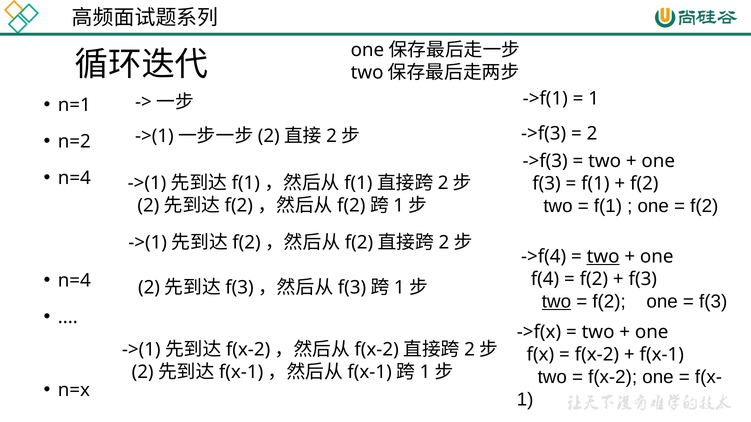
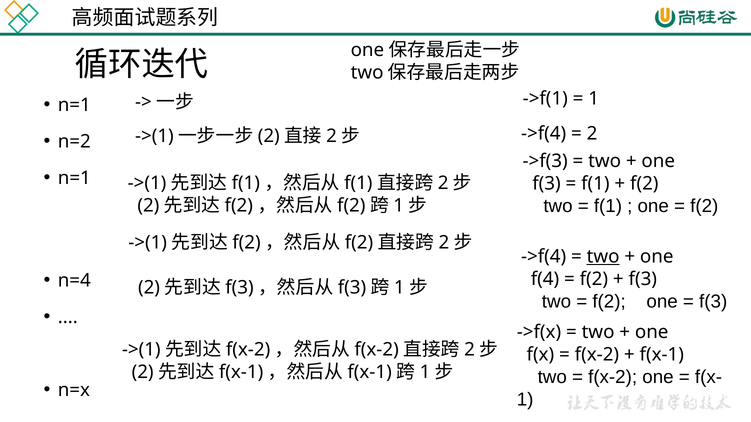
->f(3: ->f(3 -> ->f(4 (544, 134)
n=4: n=4 -> n=1 (74, 178)
two underline: present -> none (556, 302)
